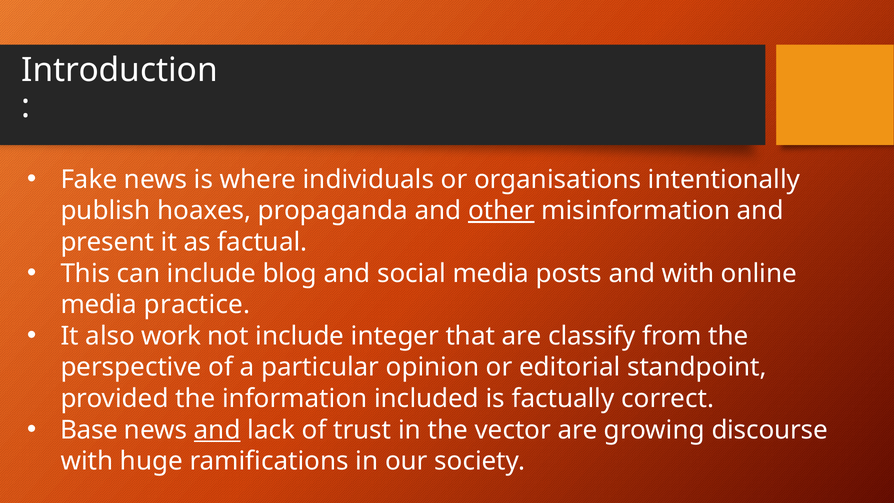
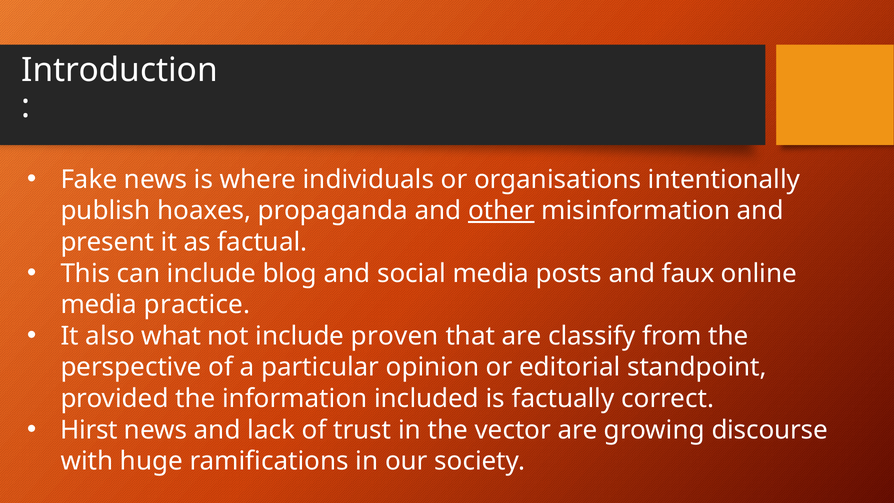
and with: with -> faux (688, 273)
work: work -> what (171, 336)
integer: integer -> proven (395, 336)
Base: Base -> Hirst (89, 430)
and underline: present -> none (217, 430)
